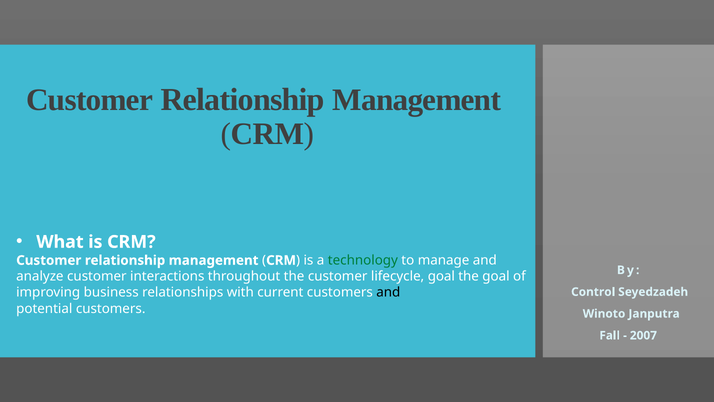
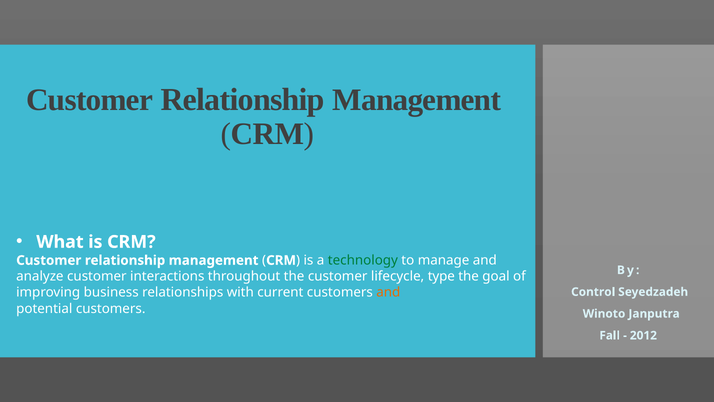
lifecycle goal: goal -> type (441, 276)
and colour: black -> orange (388, 292)
2007: 2007 -> 2012 (643, 335)
